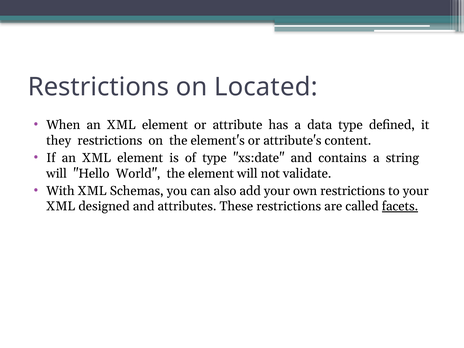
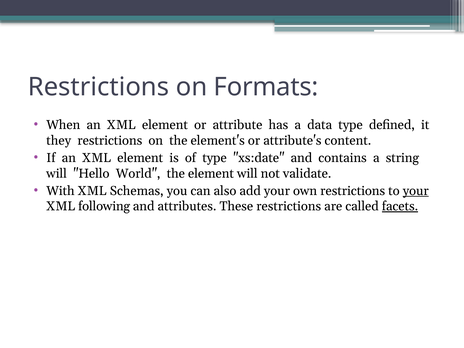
Located: Located -> Formats (266, 87)
your underline: none -> present (416, 191)
designed: designed -> following (104, 206)
